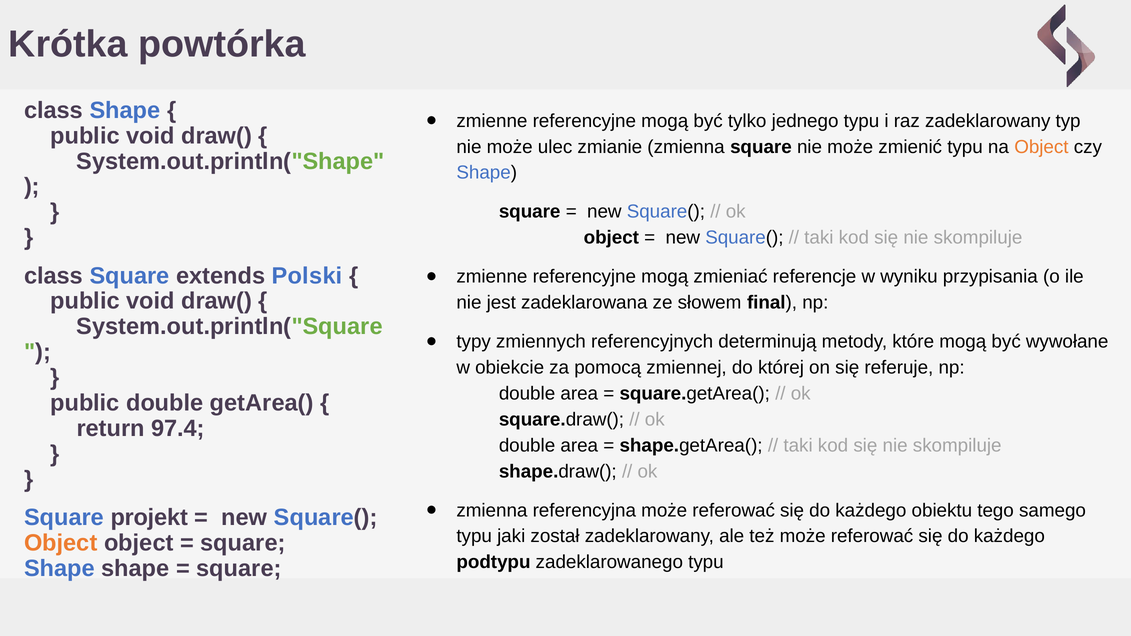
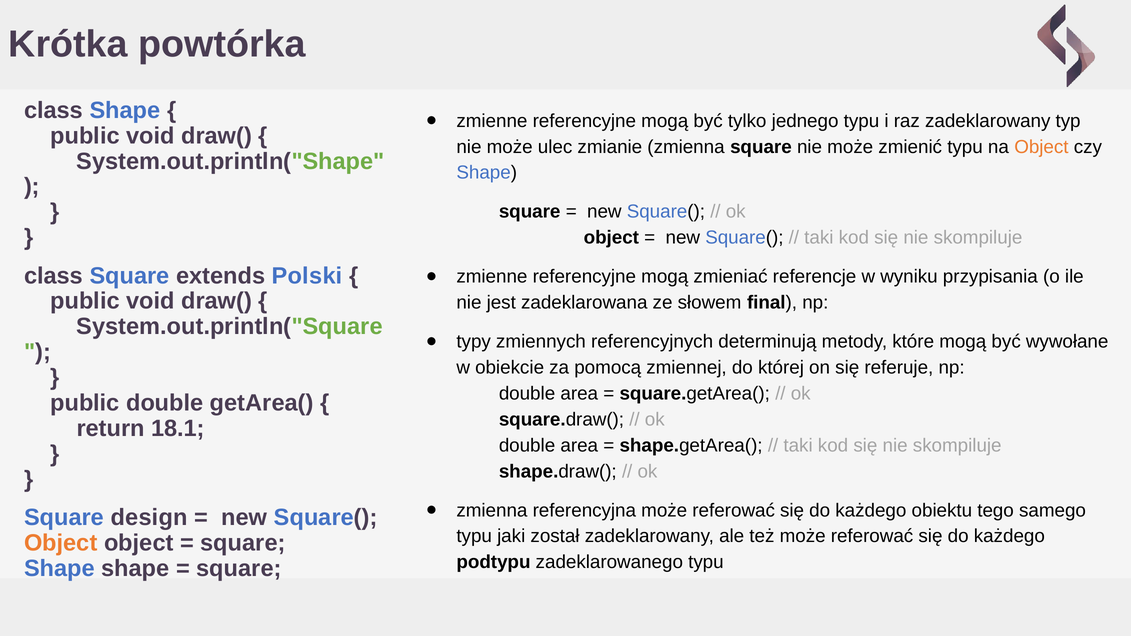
97.4: 97.4 -> 18.1 (178, 428)
projekt: projekt -> design (149, 518)
